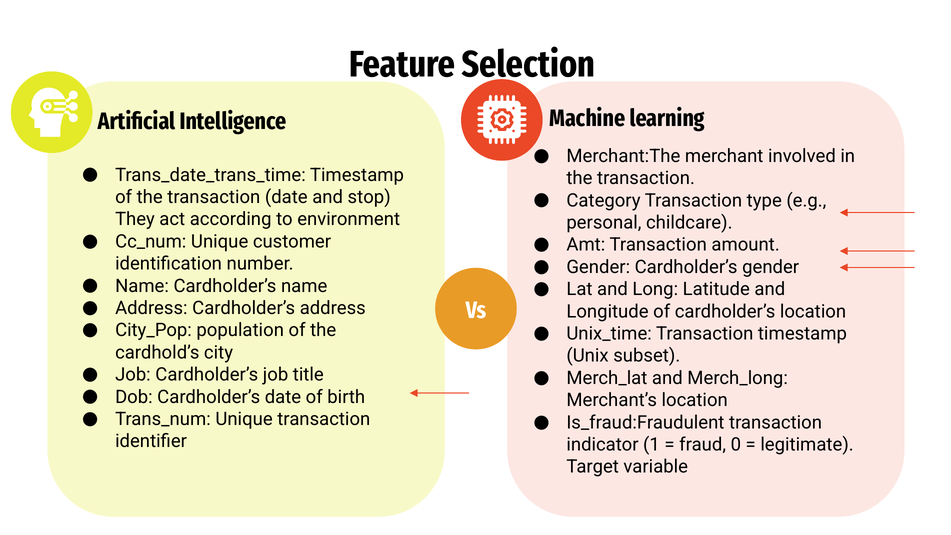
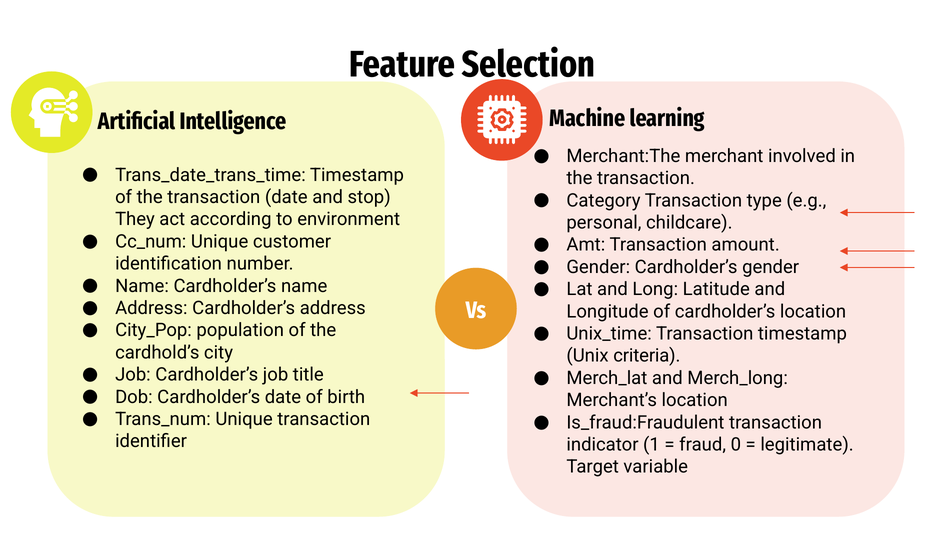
subset: subset -> criteria (647, 356)
